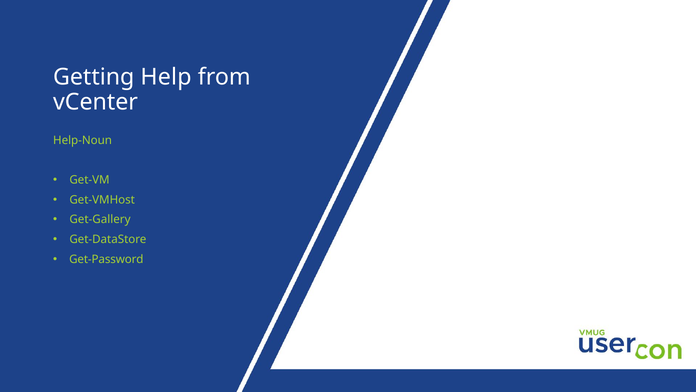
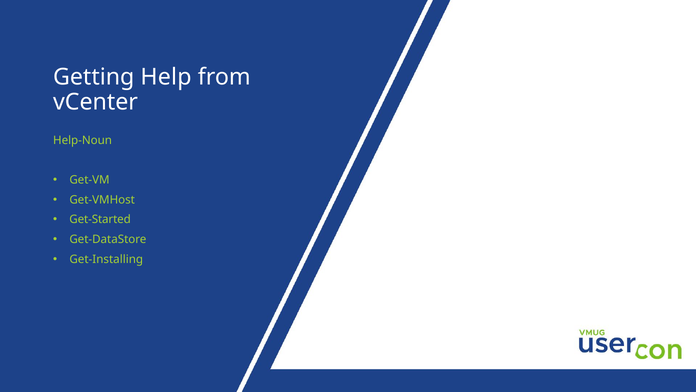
Get-Gallery: Get-Gallery -> Get-Started (100, 219)
Get-Password: Get-Password -> Get-Installing (106, 259)
